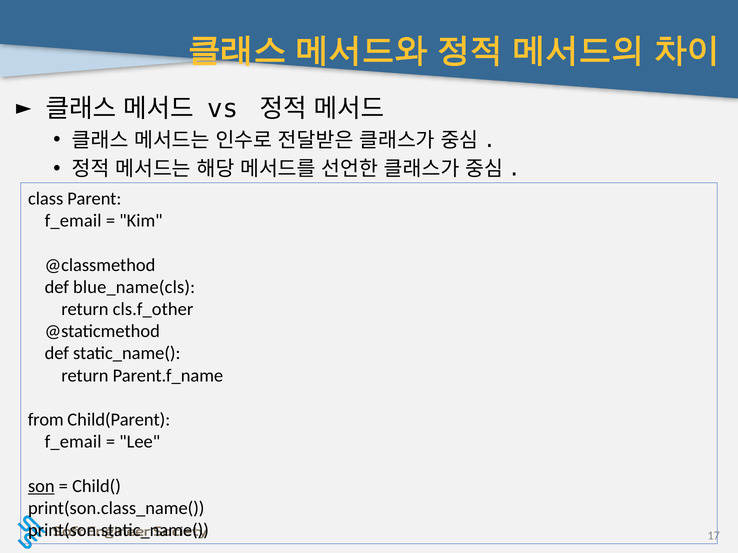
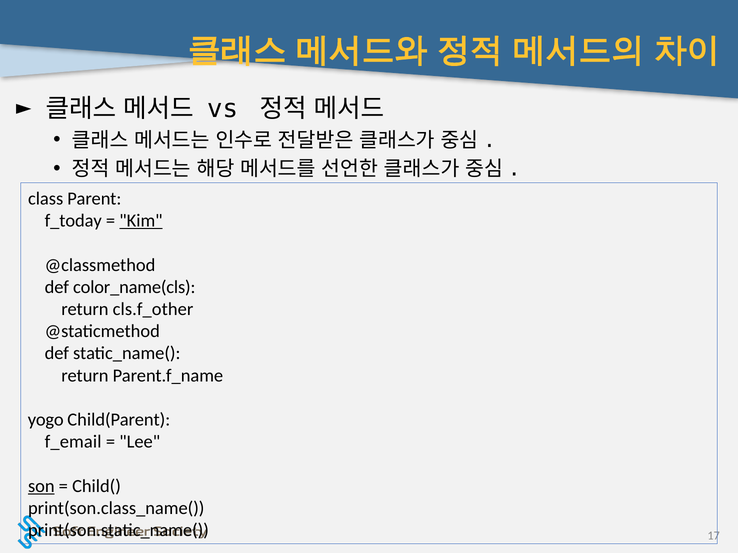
f_email: f_email -> f_today (73, 221)
Kim underline: none -> present (141, 221)
blue_name(cls: blue_name(cls -> color_name(cls (134, 287)
from: from -> yogo (46, 420)
